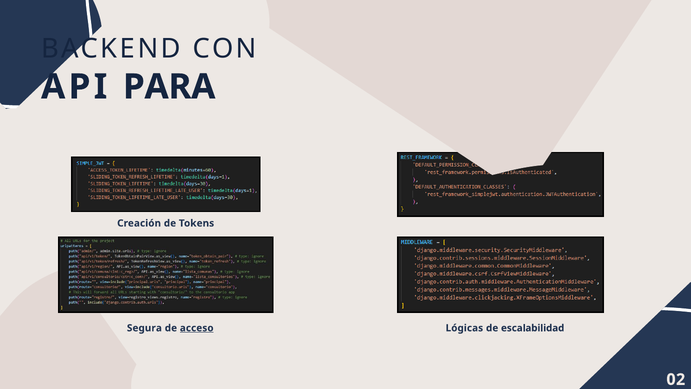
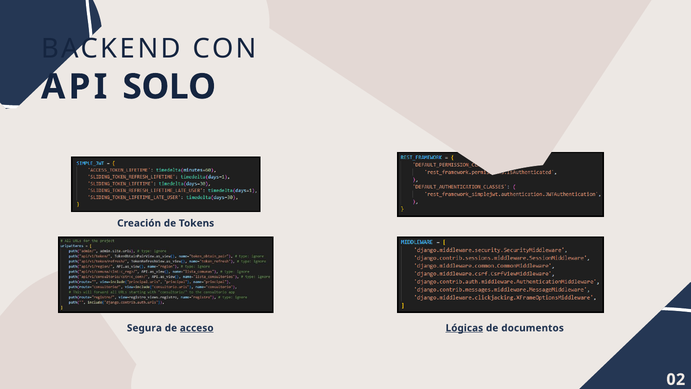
PARA: PARA -> SOLO (169, 87)
Lógicas underline: none -> present (464, 328)
escalabilidad: escalabilidad -> documentos (533, 328)
